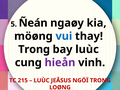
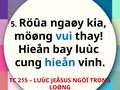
Ñeán: Ñeán -> Röûa (33, 23)
Trong: Trong -> Hieån (34, 49)
hieån colour: purple -> blue (60, 63)
